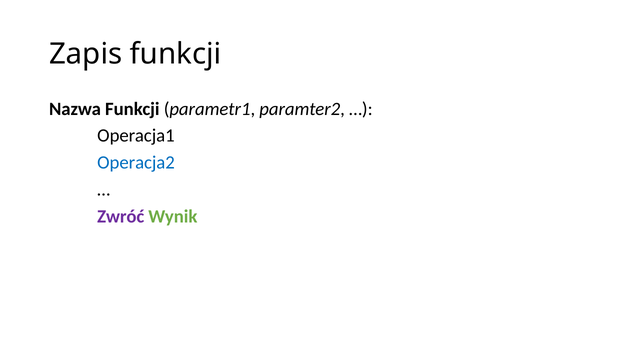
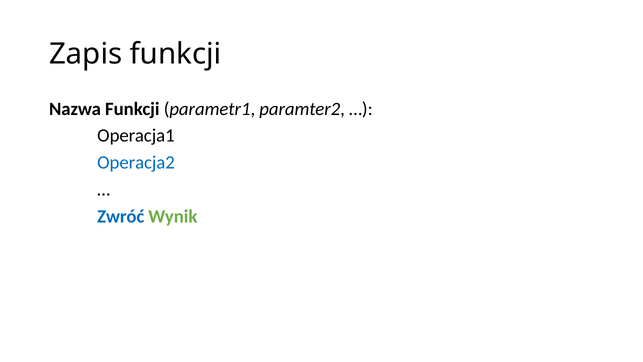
Zwróć colour: purple -> blue (121, 217)
